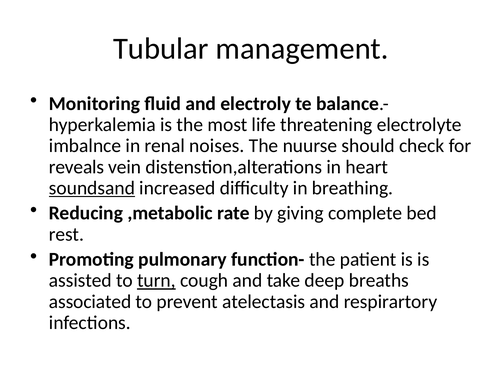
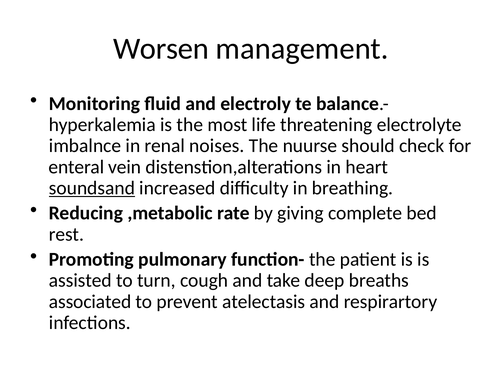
Tubular: Tubular -> Worsen (161, 49)
reveals: reveals -> enteral (76, 167)
turn underline: present -> none (156, 280)
